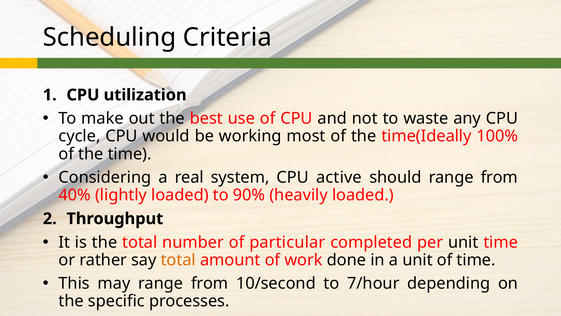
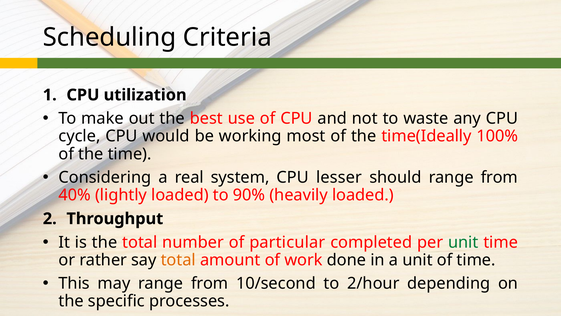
active: active -> lesser (339, 177)
unit colour: black -> green (463, 242)
7/hour: 7/hour -> 2/hour (373, 283)
